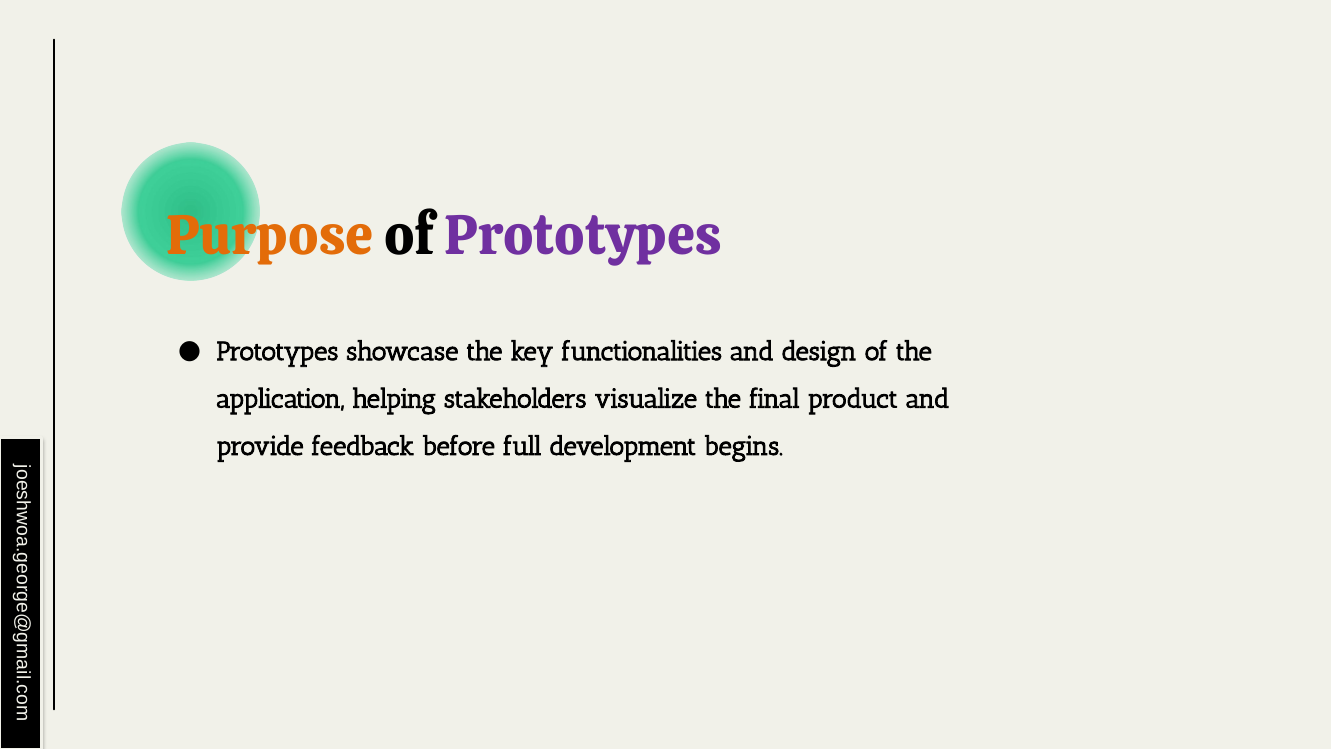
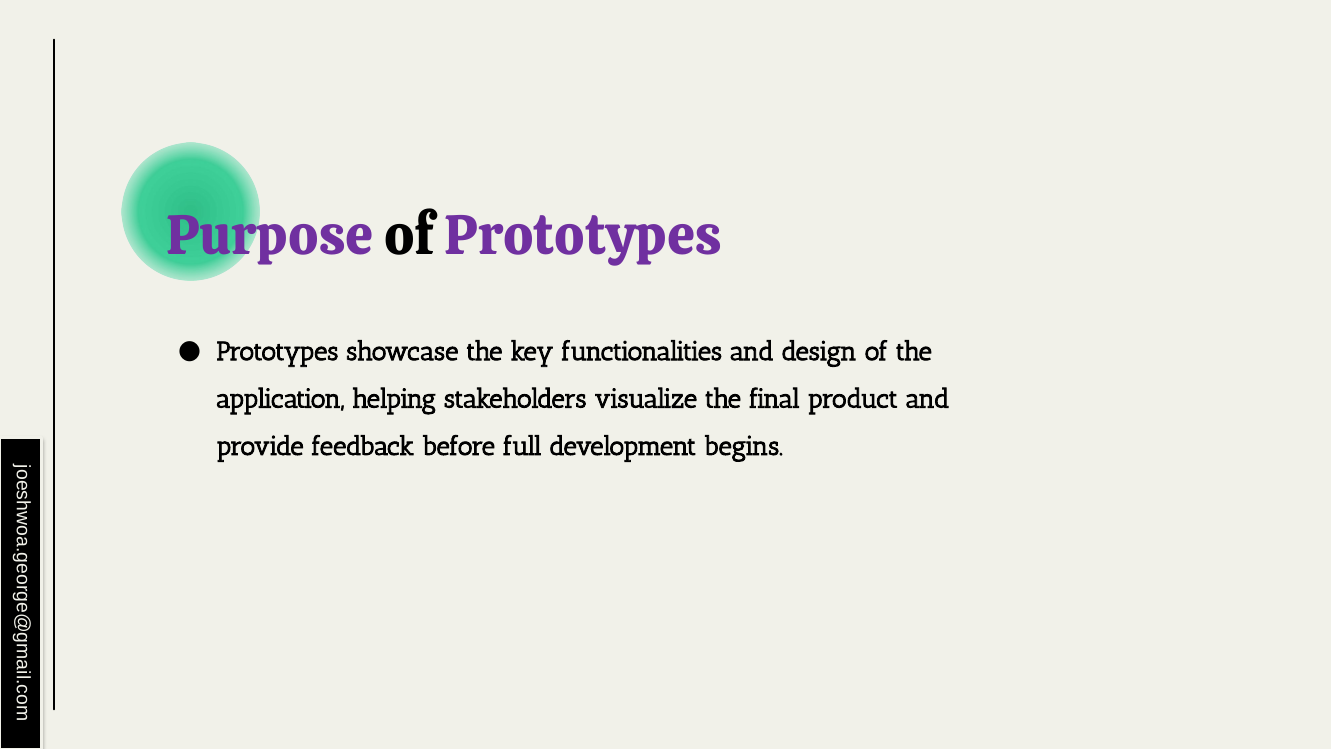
Purpose colour: orange -> purple (270, 236)
